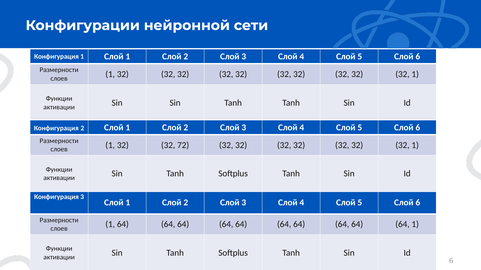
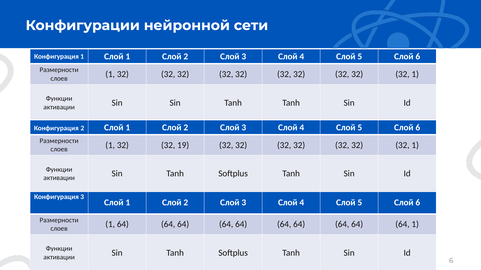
72: 72 -> 19 (183, 145)
